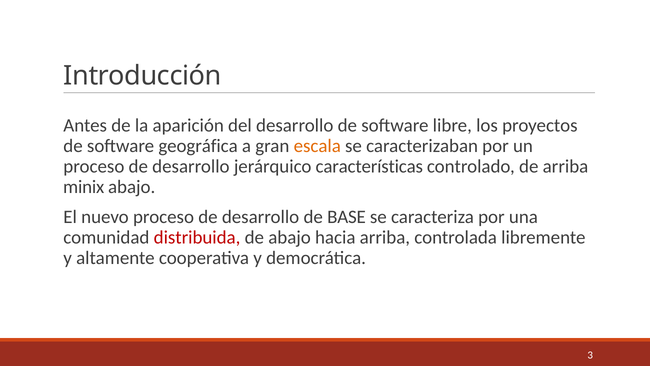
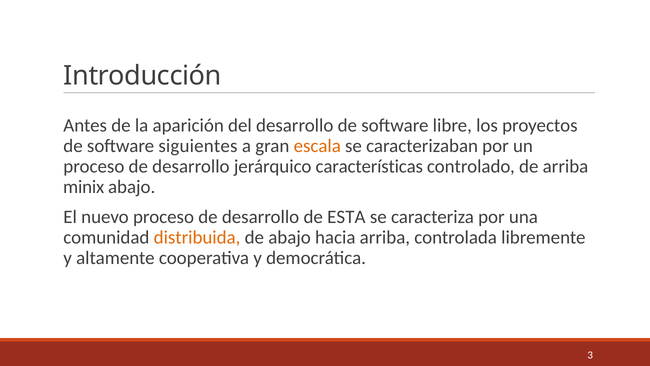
geográfica: geográfica -> siguientes (198, 146)
BASE: BASE -> ESTA (346, 217)
distribuida colour: red -> orange (197, 237)
